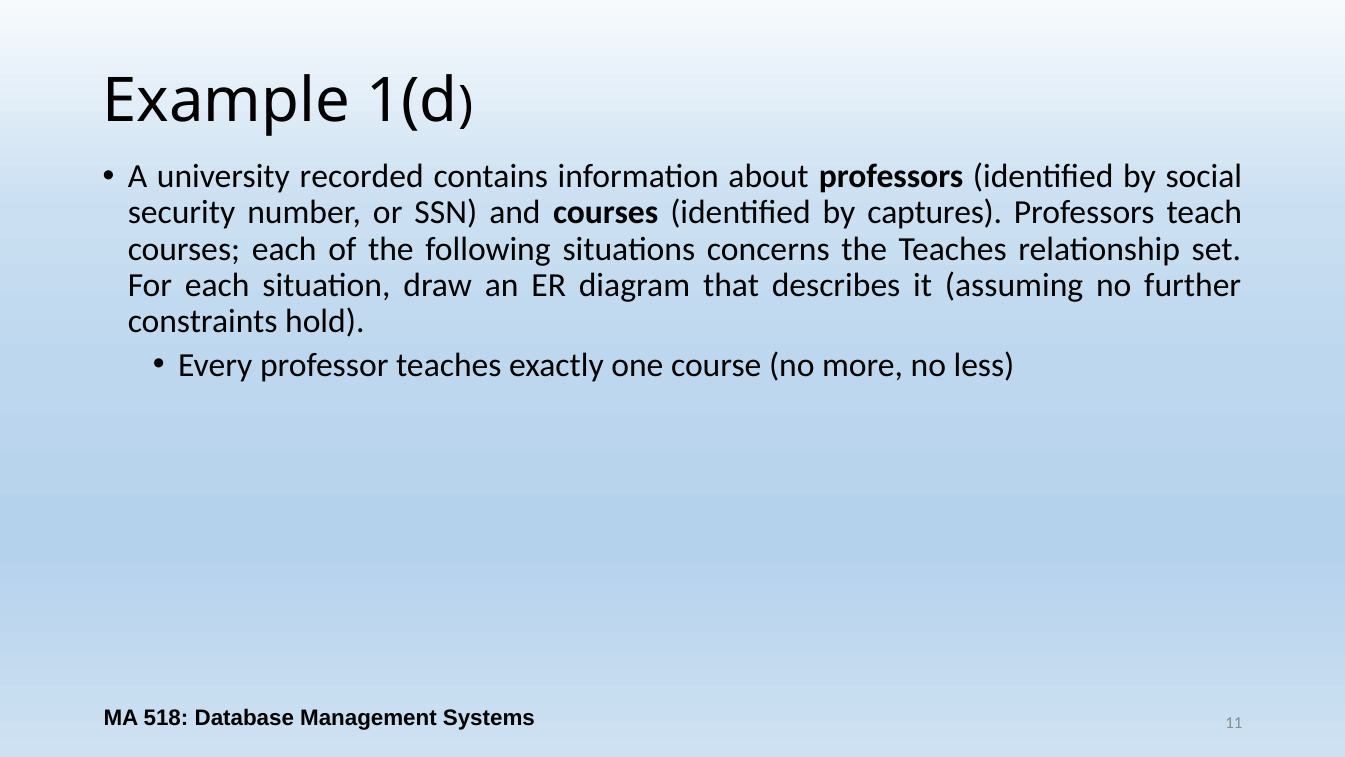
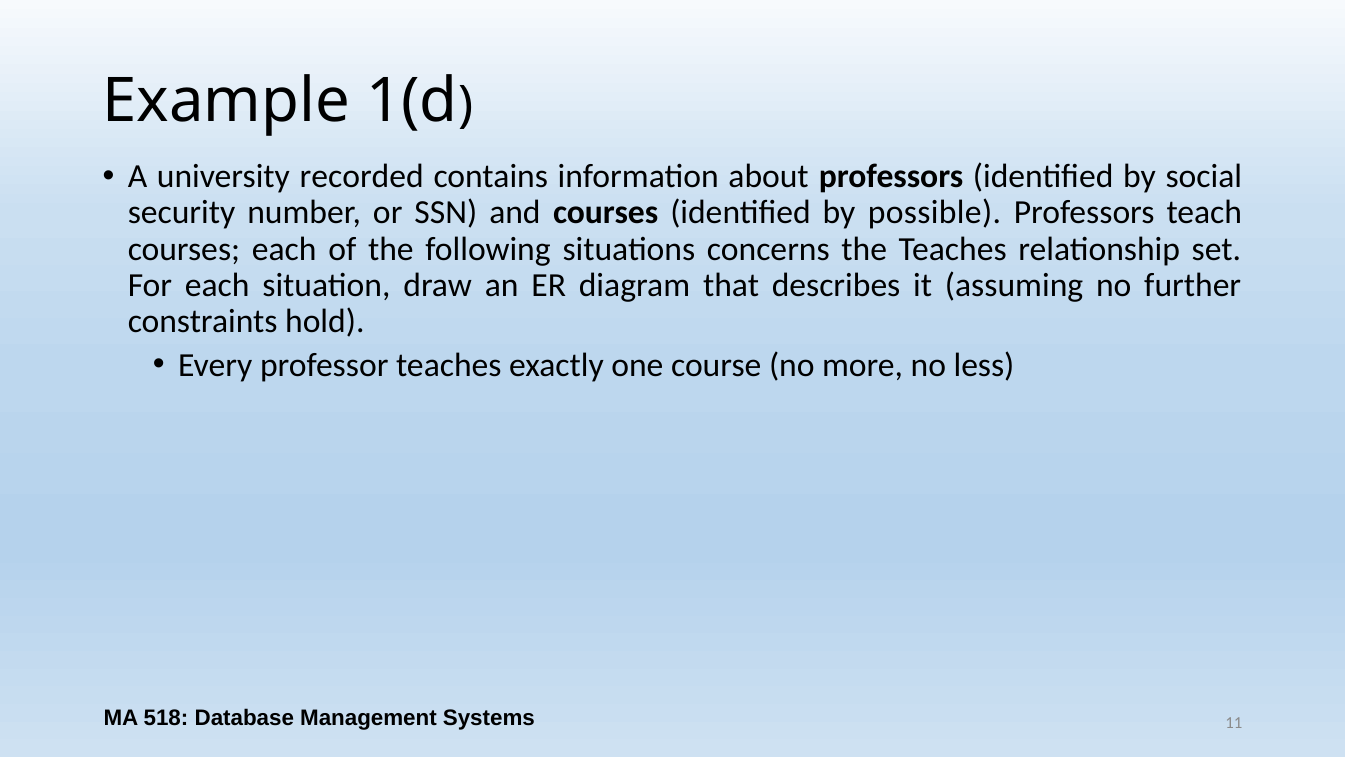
captures: captures -> possible (934, 213)
